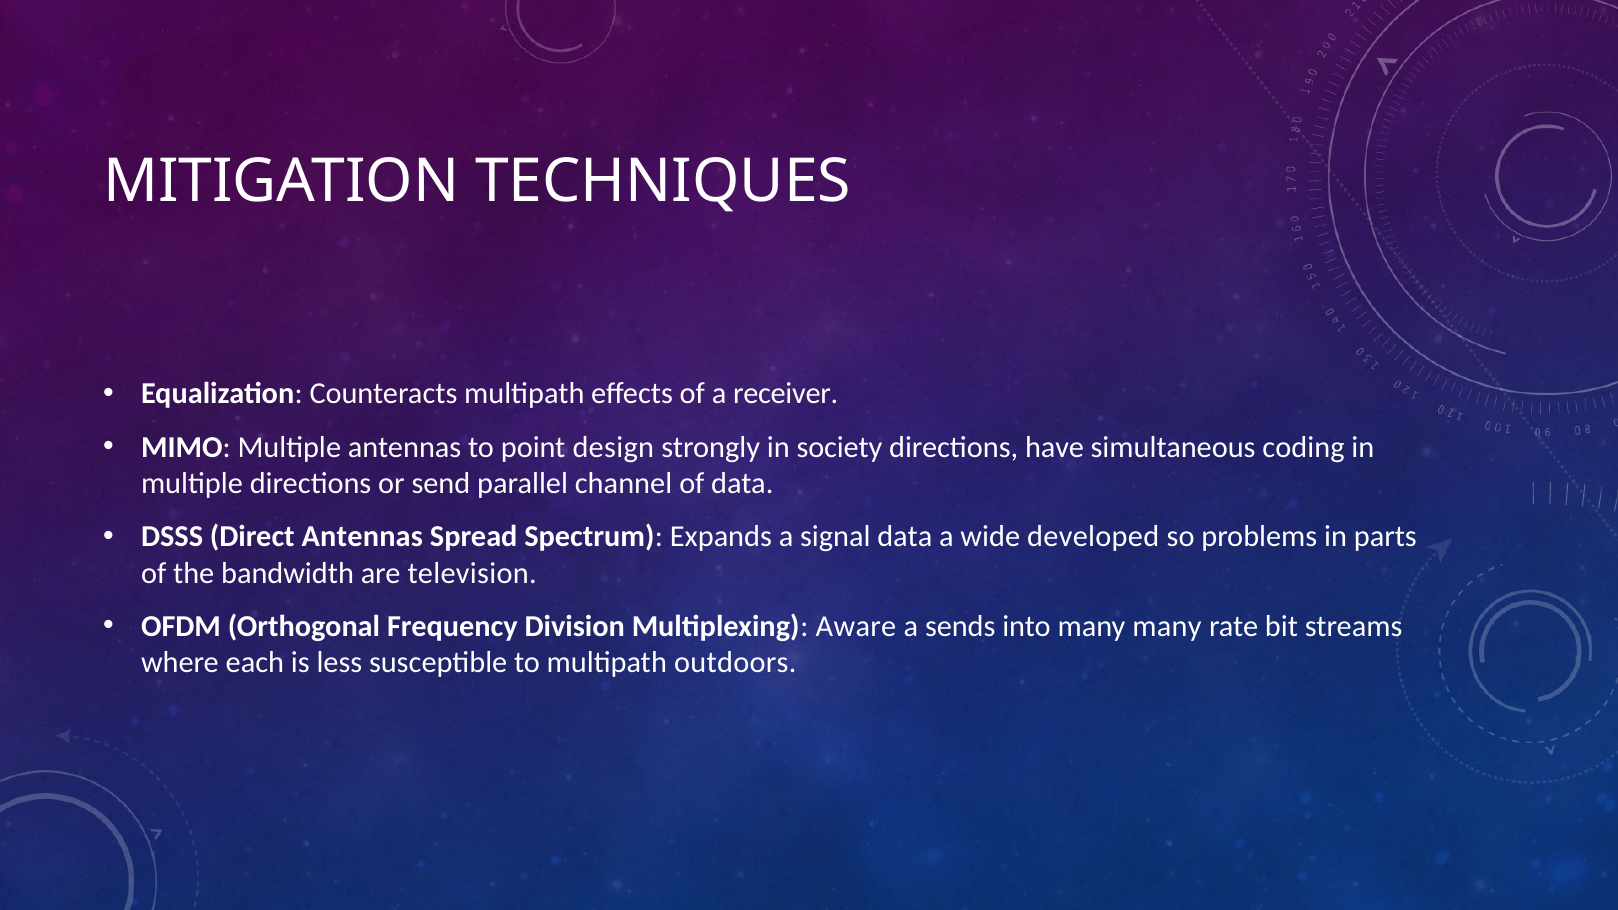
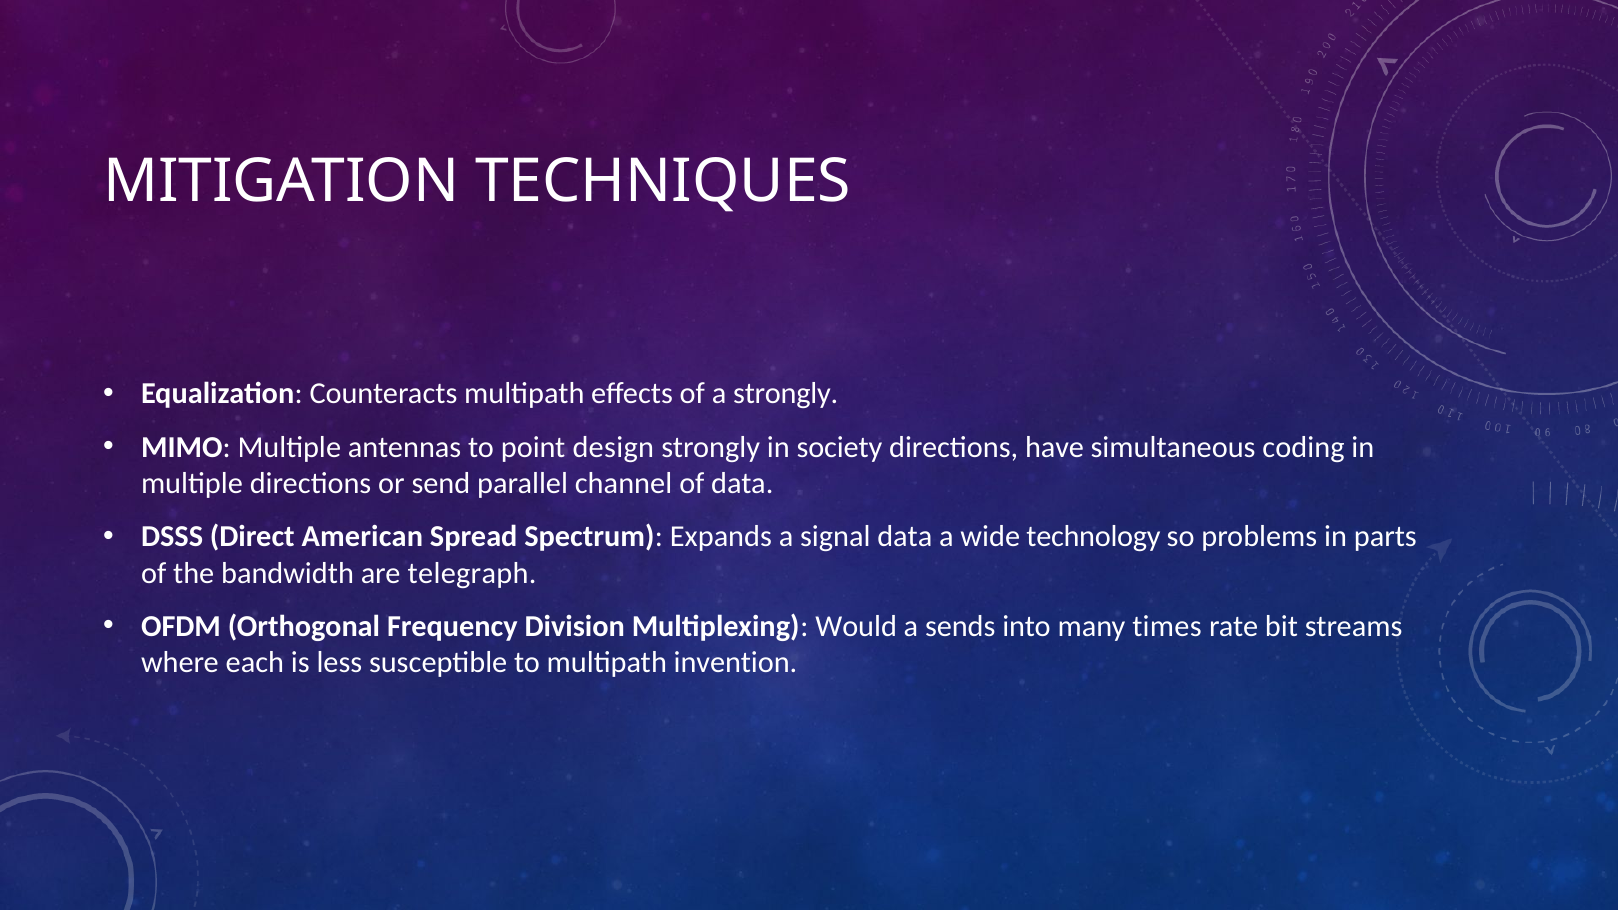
a receiver: receiver -> strongly (786, 394)
Direct Antennas: Antennas -> American (362, 537)
developed: developed -> technology (1093, 537)
television: television -> telegraph (472, 573)
Aware: Aware -> Would (856, 627)
many many: many -> times (1167, 627)
outdoors: outdoors -> invention (735, 663)
